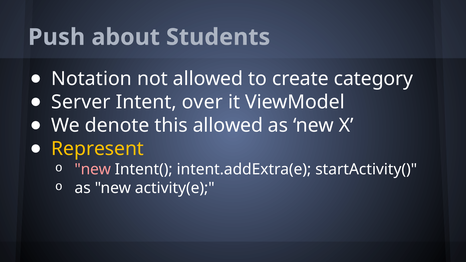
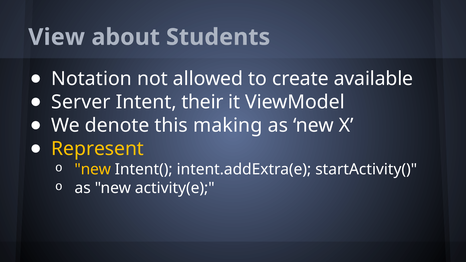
Push: Push -> View (57, 37)
category: category -> available (374, 79)
over: over -> their (202, 102)
this allowed: allowed -> making (228, 125)
new colour: pink -> yellow (93, 169)
